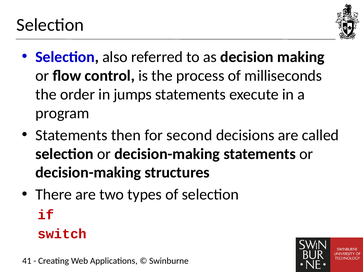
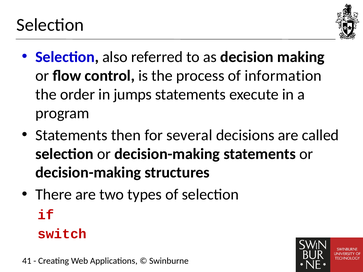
milliseconds: milliseconds -> information (283, 76)
second: second -> several (189, 135)
